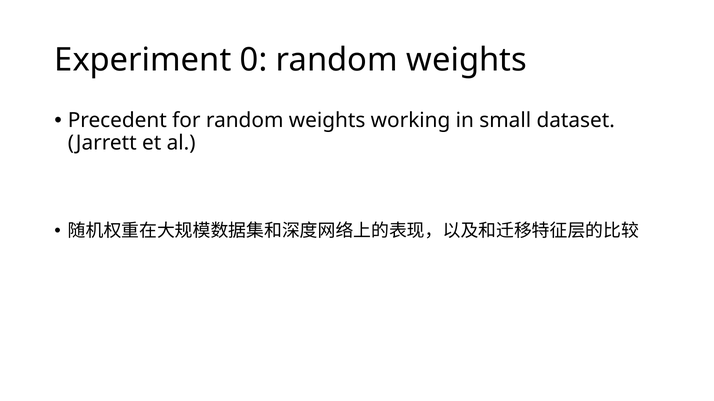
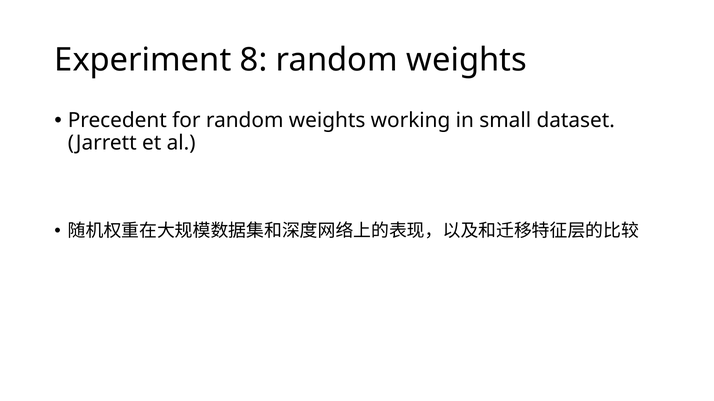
0: 0 -> 8 (254, 60)
